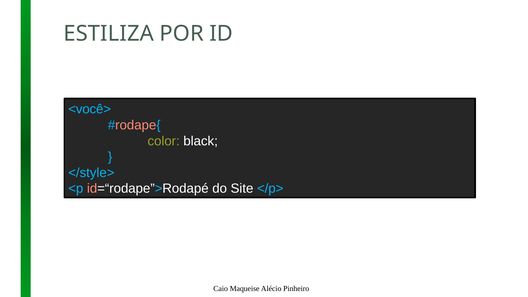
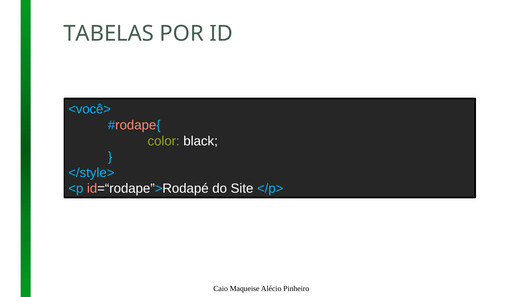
ESTILIZA: ESTILIZA -> TABELAS (109, 34)
